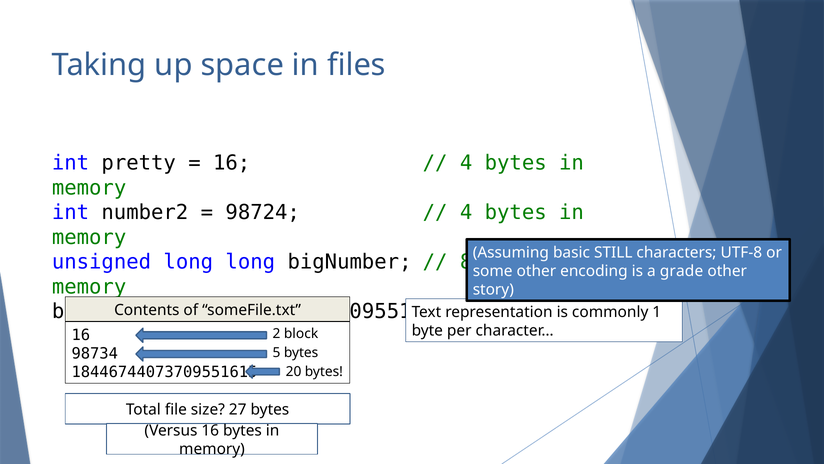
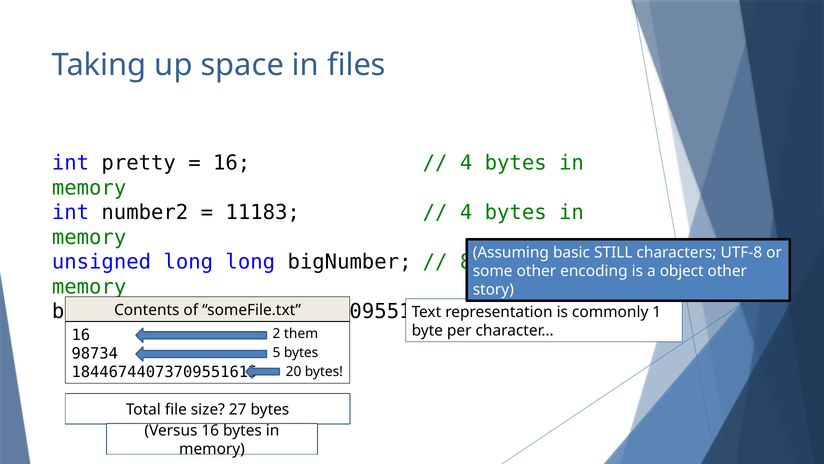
98724: 98724 -> 11183 (263, 212)
grade: grade -> object (682, 271)
block: block -> them (301, 334)
